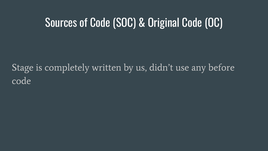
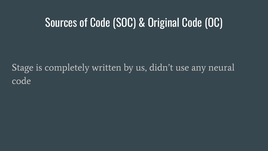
before: before -> neural (221, 67)
